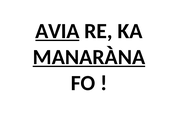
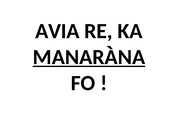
AVIA underline: present -> none (57, 31)
